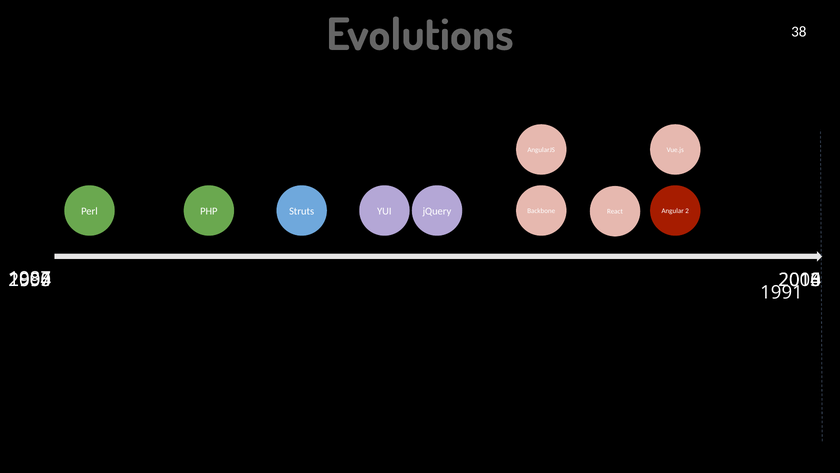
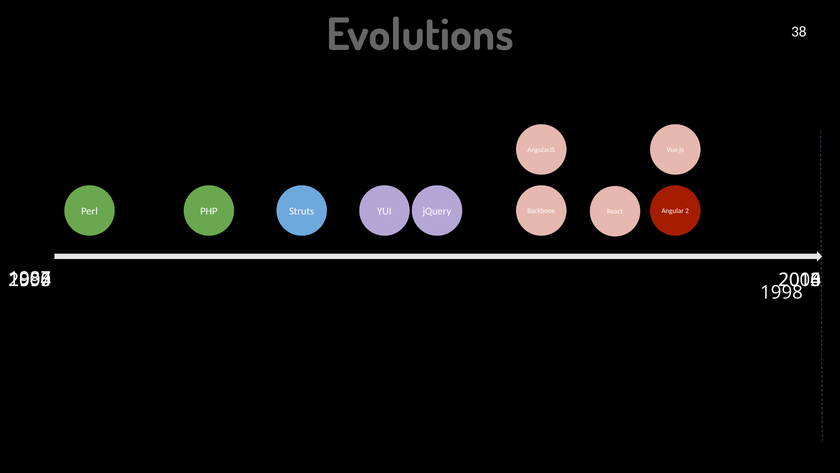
1991: 1991 -> 1998 (782, 292)
